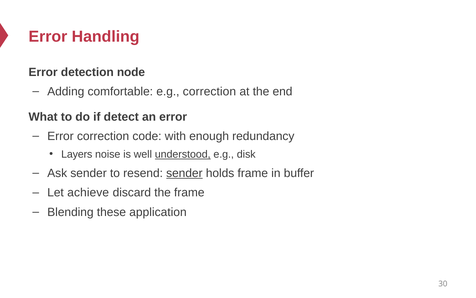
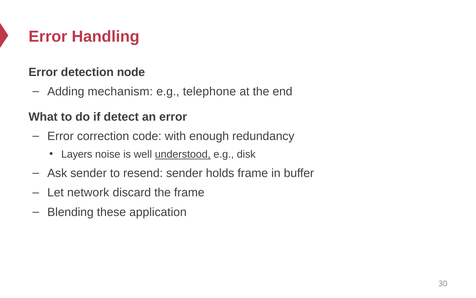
comfortable: comfortable -> mechanism (120, 91)
e.g correction: correction -> telephone (209, 91)
sender underline: present -> none (184, 173)
achieve: achieve -> network (88, 192)
